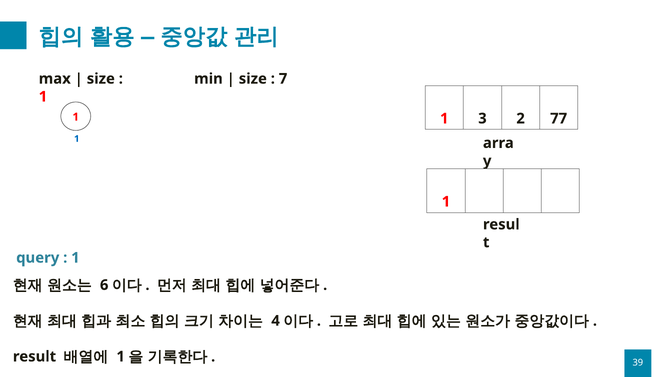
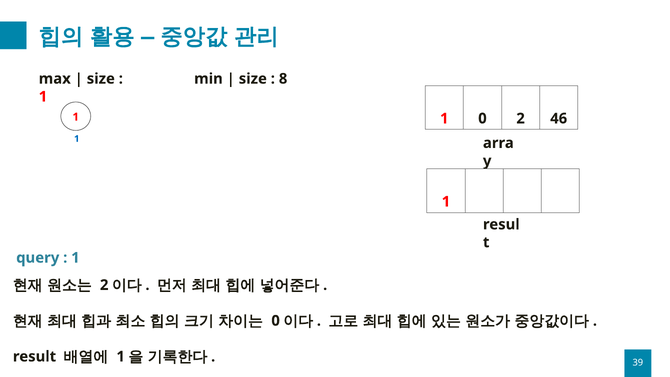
7: 7 -> 8 (283, 79)
1 3: 3 -> 0 (482, 118)
77: 77 -> 46 (559, 118)
6: 6 -> 2 (104, 285)
4: 4 -> 0 (276, 321)
